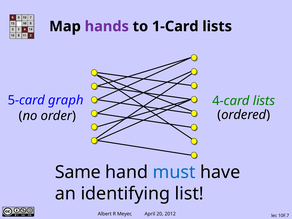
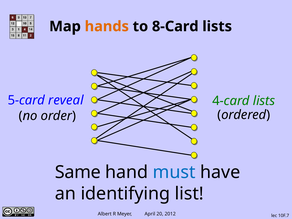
hands colour: purple -> orange (107, 26)
1-Card: 1-Card -> 8-Card (175, 26)
graph: graph -> reveal (66, 100)
